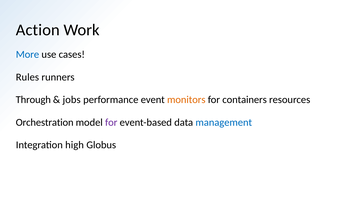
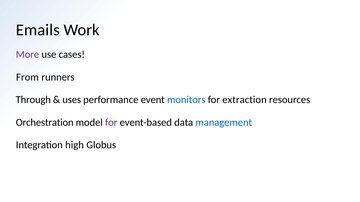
Action: Action -> Emails (38, 30)
More colour: blue -> purple (28, 55)
Rules: Rules -> From (27, 77)
jobs: jobs -> uses (72, 100)
monitors colour: orange -> blue (186, 100)
containers: containers -> extraction (245, 100)
